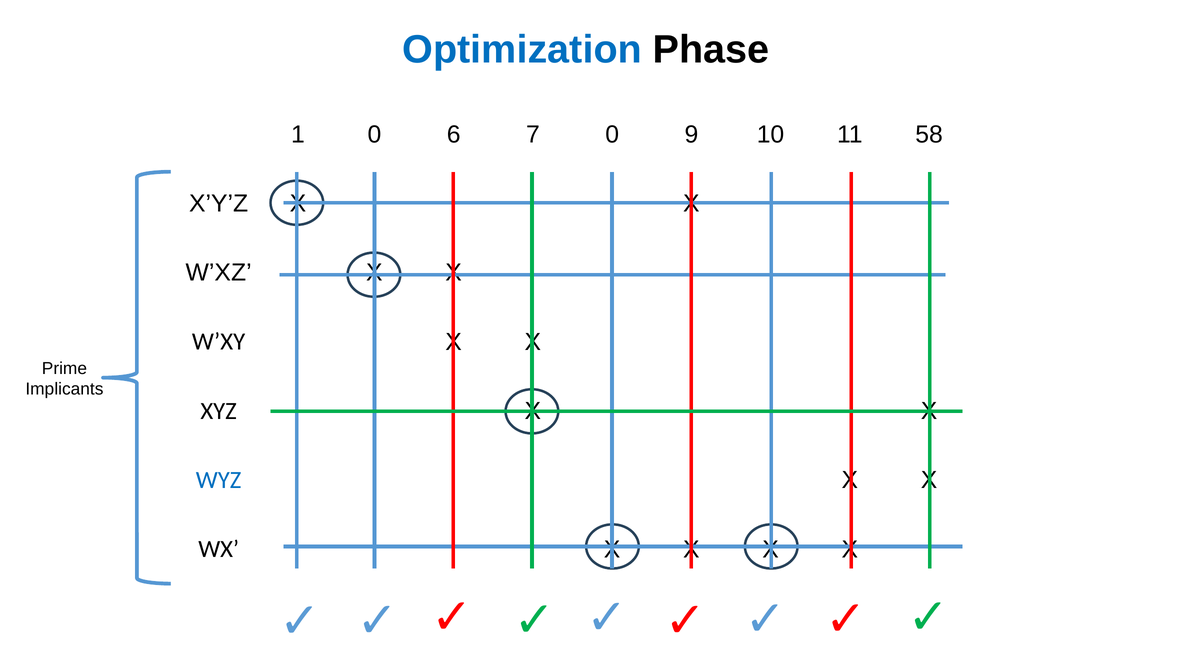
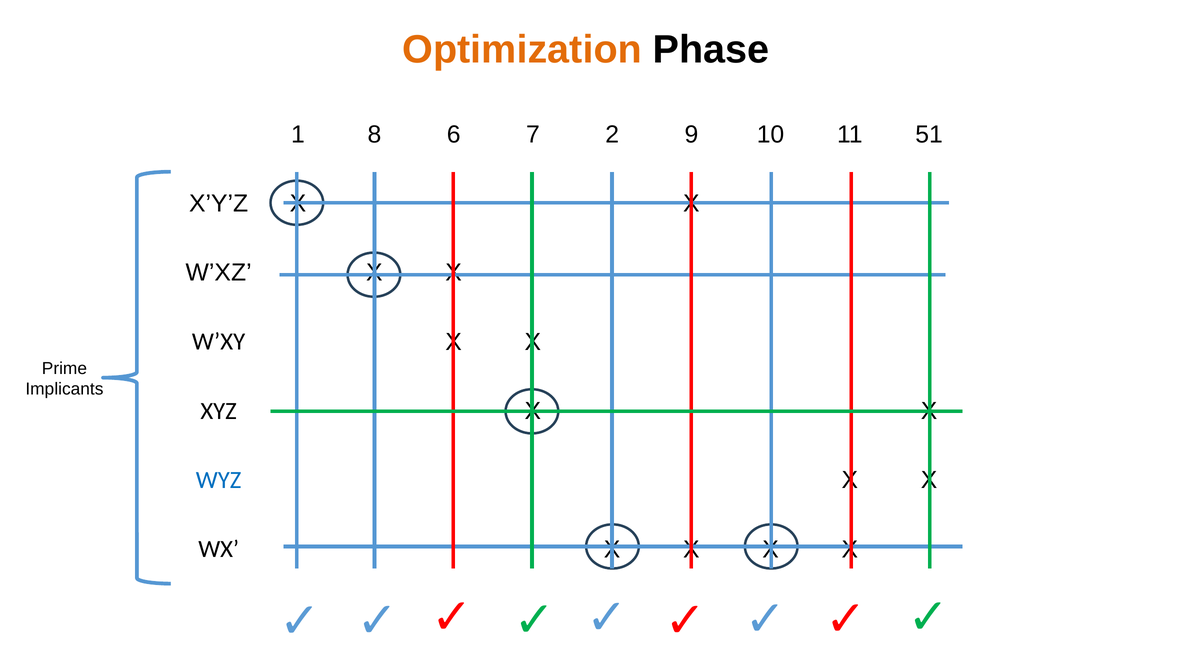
Optimization colour: blue -> orange (522, 50)
1 0: 0 -> 8 (374, 134)
7 0: 0 -> 2 (612, 134)
58: 58 -> 51 (929, 134)
